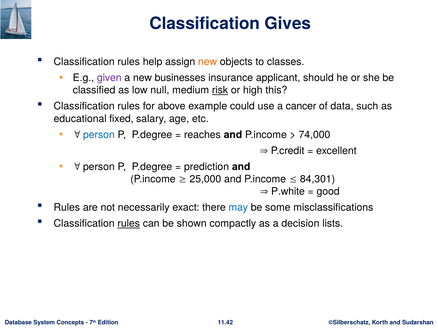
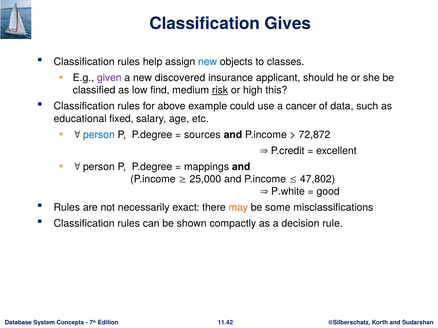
new colour: orange -> blue (208, 62)
businesses: businesses -> discovered (180, 78)
null: null -> find (160, 90)
reaches: reaches -> sources (202, 135)
74,000: 74,000 -> 72,872 (314, 135)
prediction: prediction -> mappings (207, 167)
84,301: 84,301 -> 47,802 (318, 179)
may colour: blue -> orange (238, 208)
rules underline: present -> none (129, 224)
lists: lists -> rule (333, 224)
